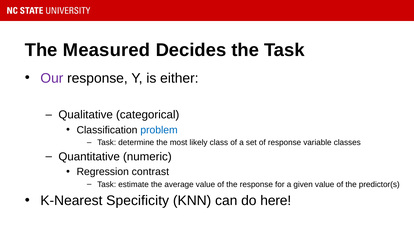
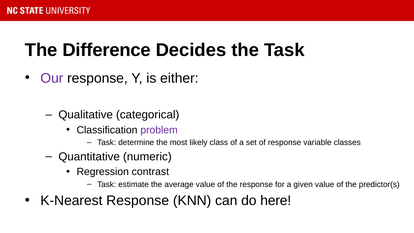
Measured: Measured -> Difference (107, 50)
problem colour: blue -> purple (159, 130)
K-Nearest Specificity: Specificity -> Response (138, 201)
